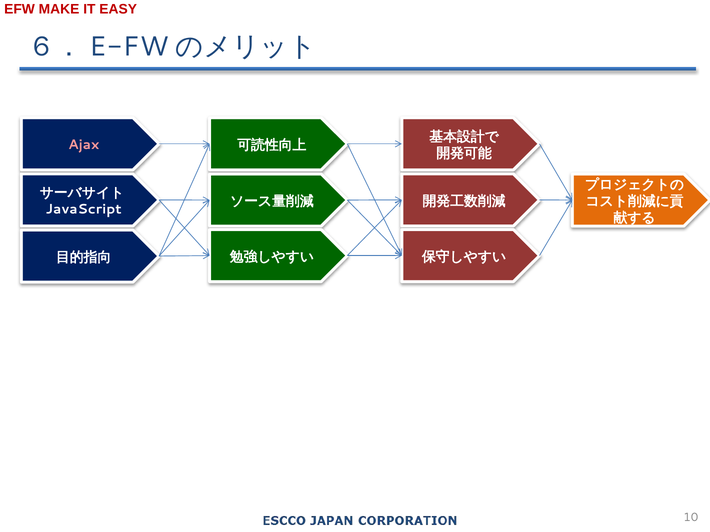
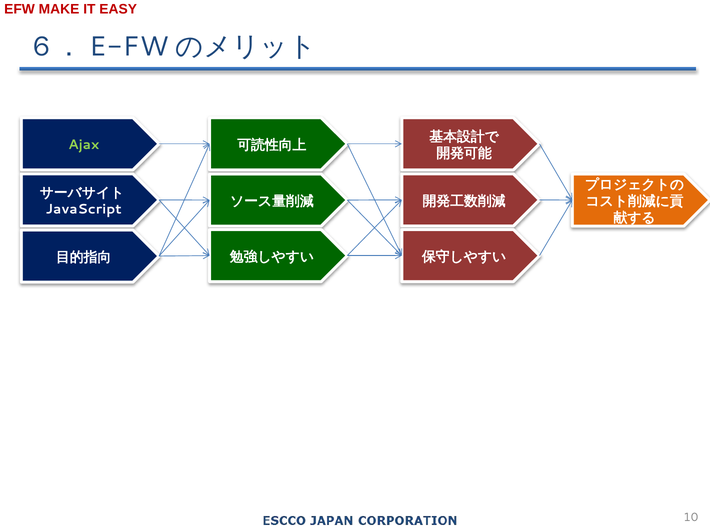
Ajax colour: pink -> light green (84, 145)
